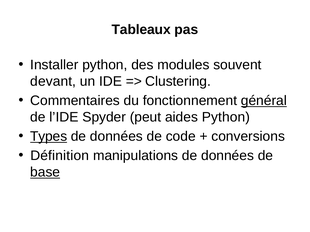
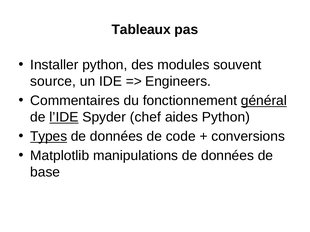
devant: devant -> source (53, 82)
Clustering: Clustering -> Engineers (178, 82)
l’IDE underline: none -> present (64, 117)
peut: peut -> chef (145, 117)
Définition: Définition -> Matplotlib (60, 156)
base underline: present -> none (45, 173)
